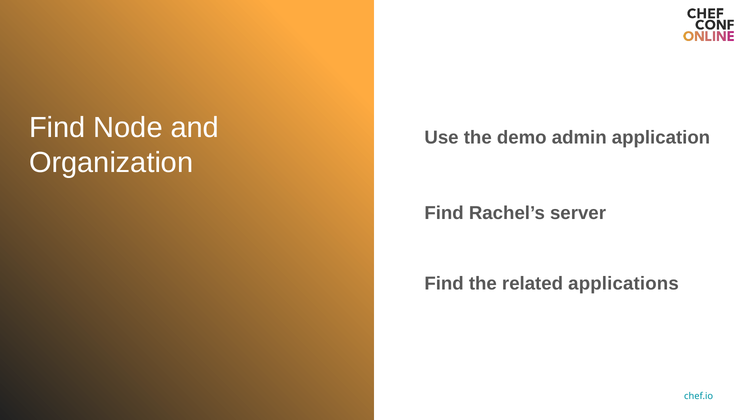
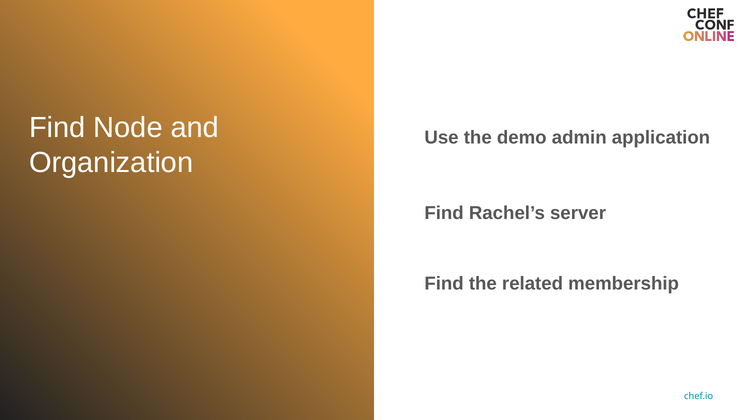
applications: applications -> membership (624, 284)
